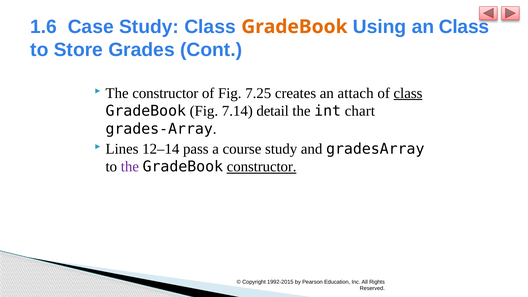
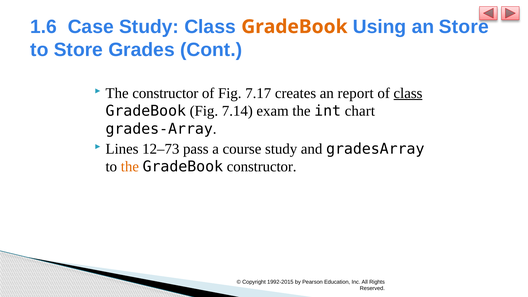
an Class: Class -> Store (464, 27)
7.25: 7.25 -> 7.17 (258, 93)
attach: attach -> report (356, 93)
detail: detail -> exam (273, 111)
12–14: 12–14 -> 12–73 (161, 149)
the colour: purple -> orange (130, 167)
constructor underline: present -> none (262, 167)
